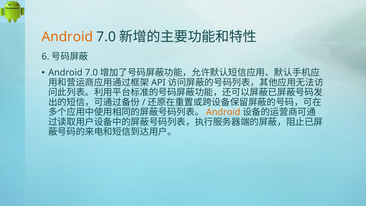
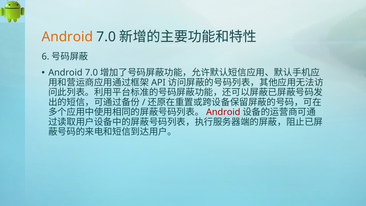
Android colour: orange -> red (223, 112)
